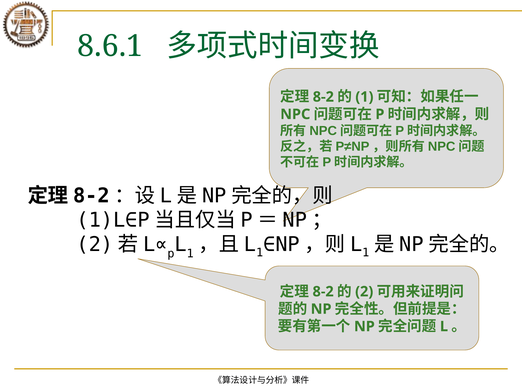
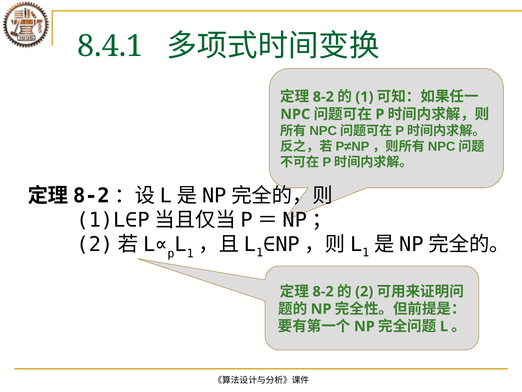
8.6.1: 8.6.1 -> 8.4.1 (110, 46)
